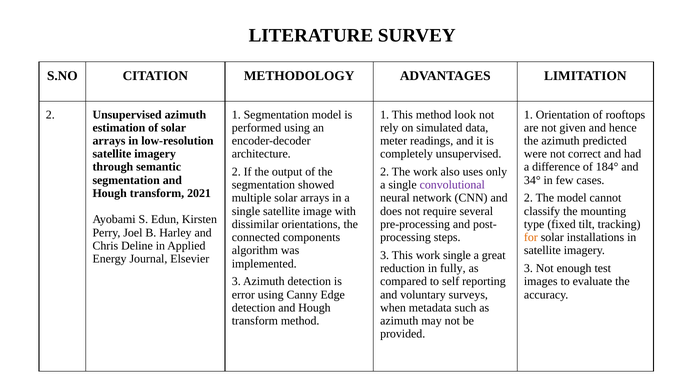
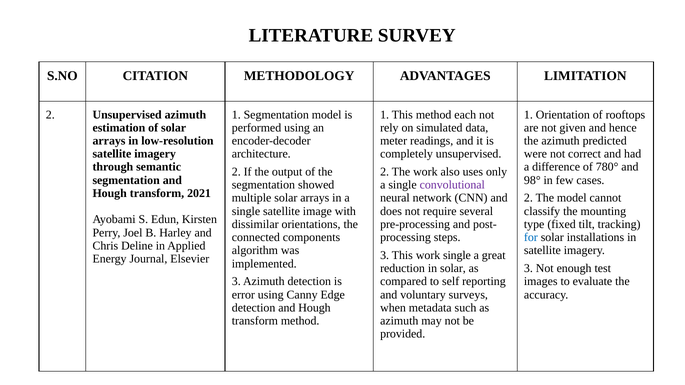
look: look -> each (465, 115)
184°: 184° -> 780° (607, 167)
34°: 34° -> 98° (532, 180)
for colour: orange -> blue (531, 238)
in fully: fully -> solar (453, 269)
